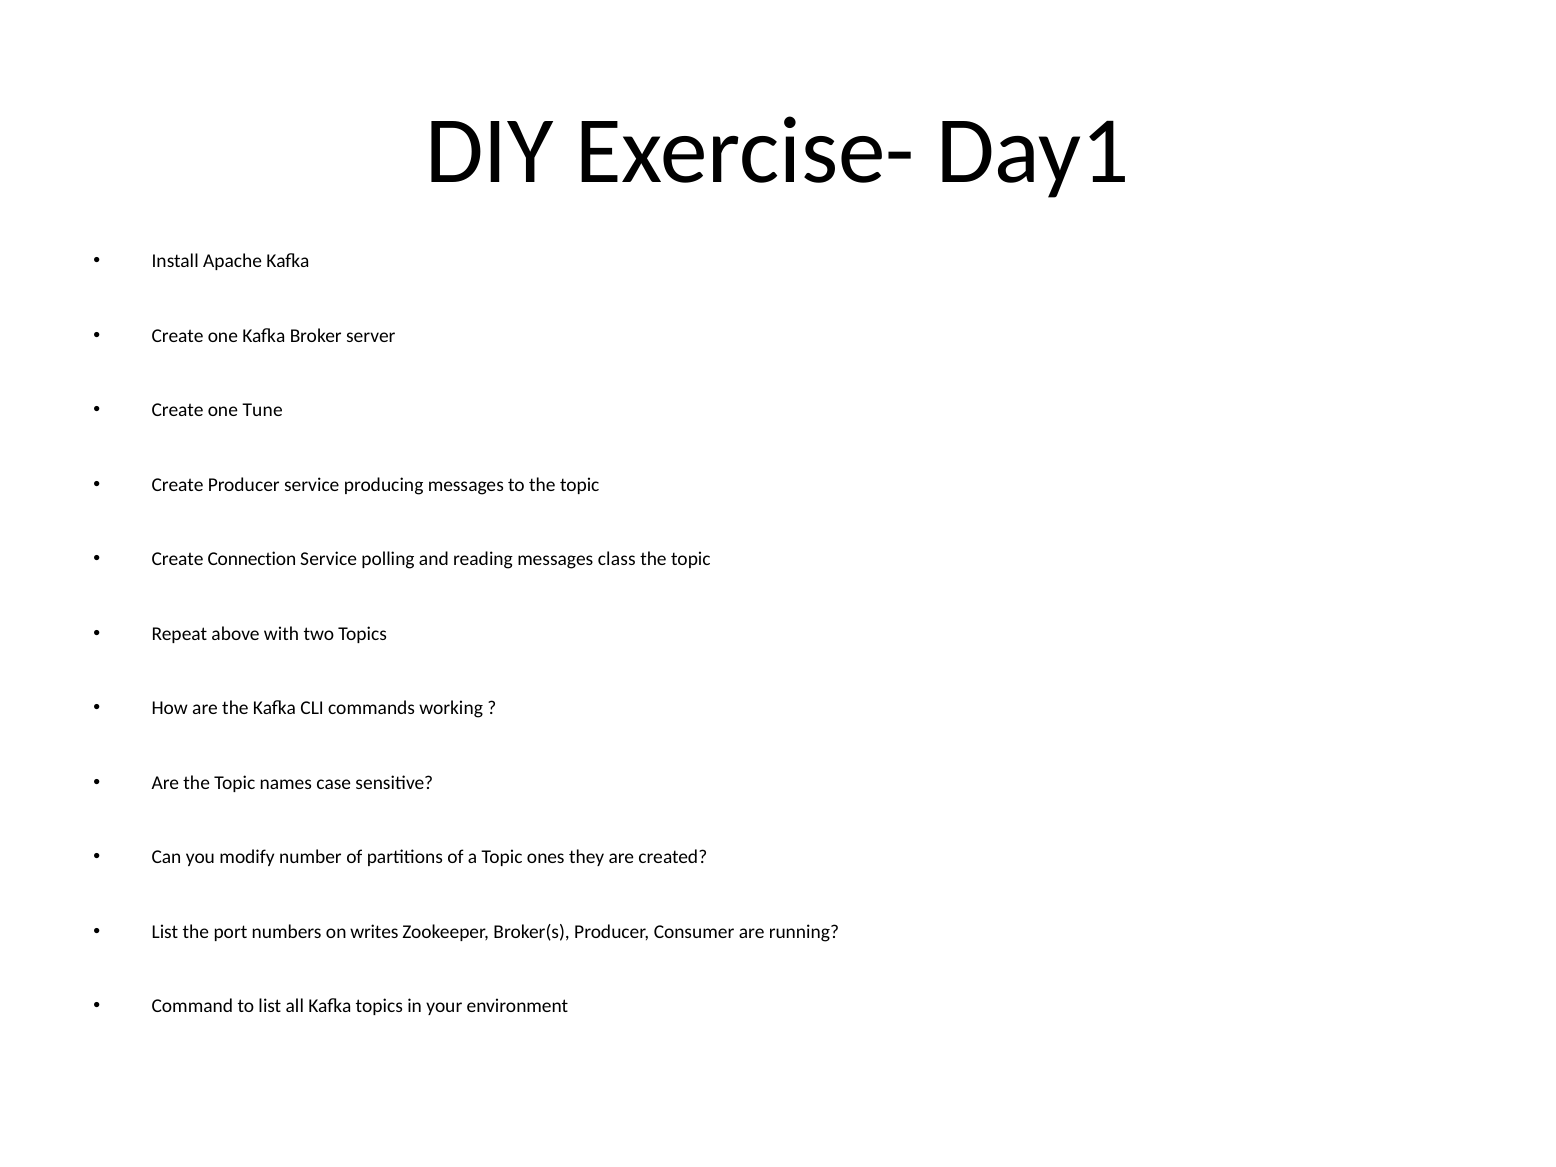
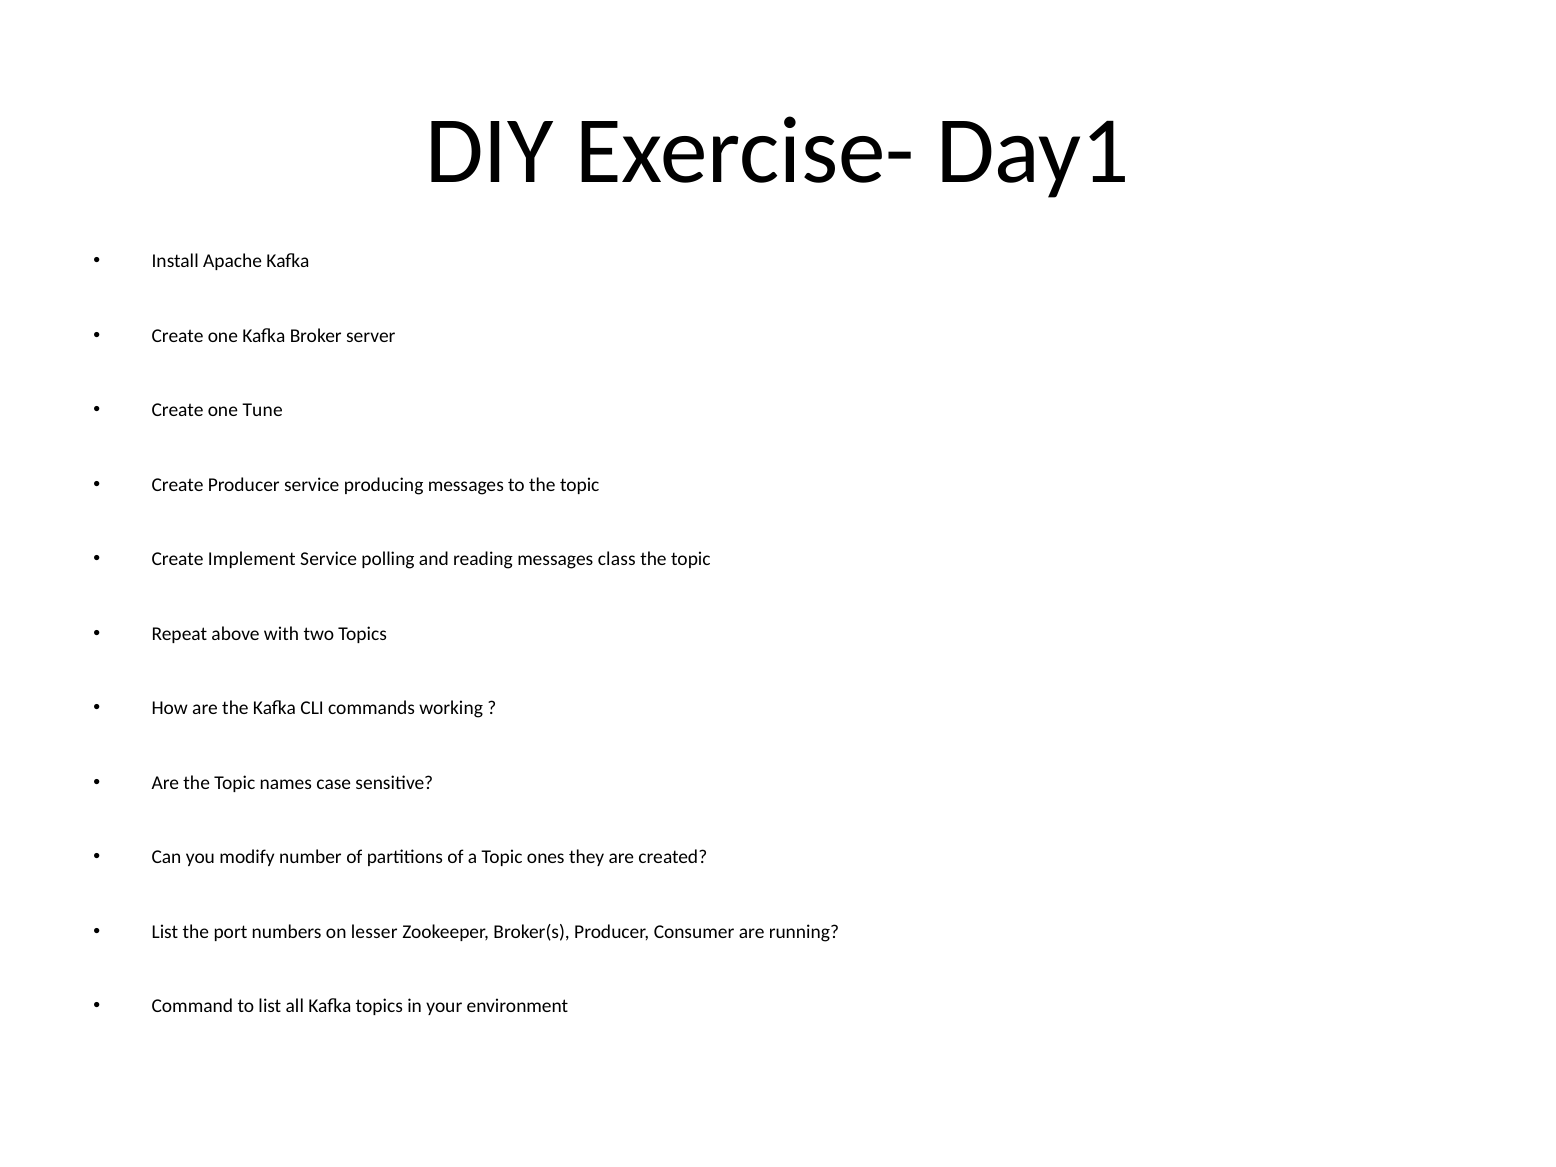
Connection: Connection -> Implement (252, 559)
writes: writes -> lesser (374, 932)
